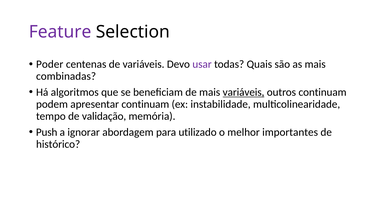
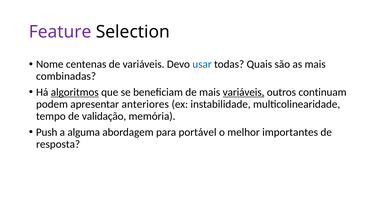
Poder: Poder -> Nome (50, 64)
usar colour: purple -> blue (202, 64)
algoritmos underline: none -> present (75, 92)
apresentar continuam: continuam -> anteriores (145, 104)
ignorar: ignorar -> alguma (84, 132)
utilizado: utilizado -> portável (198, 132)
histórico: histórico -> resposta (58, 144)
